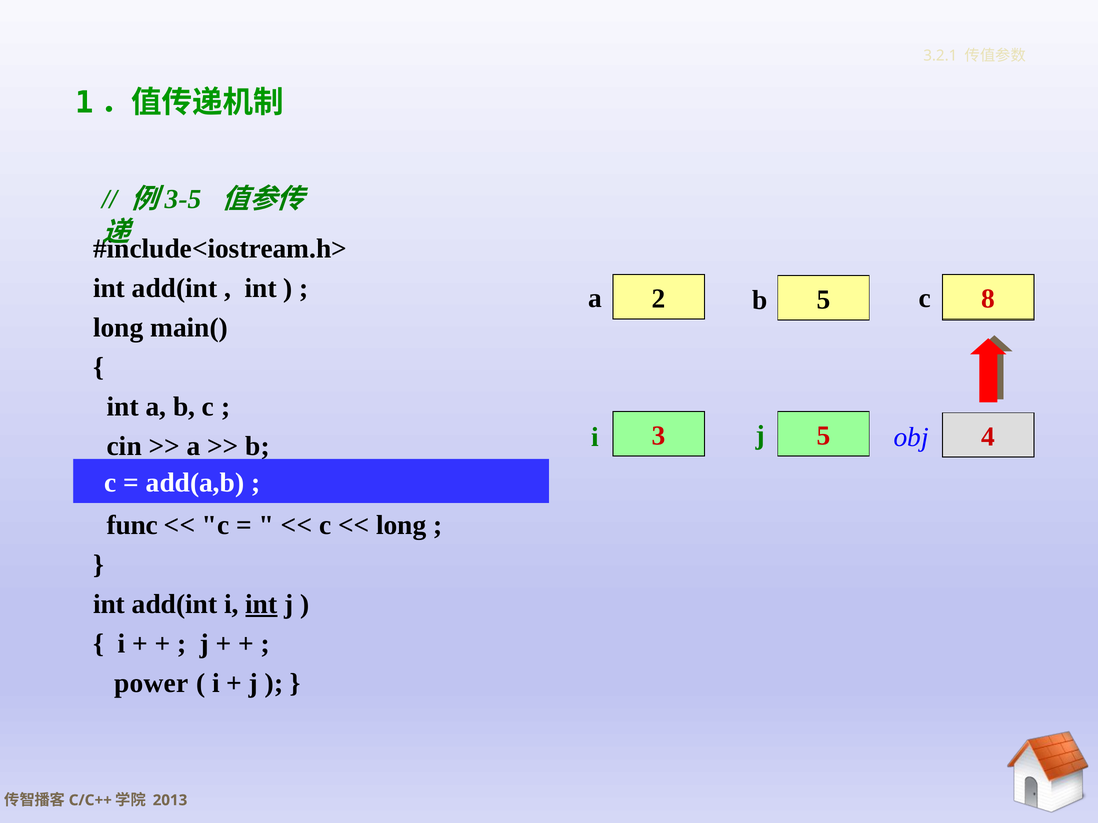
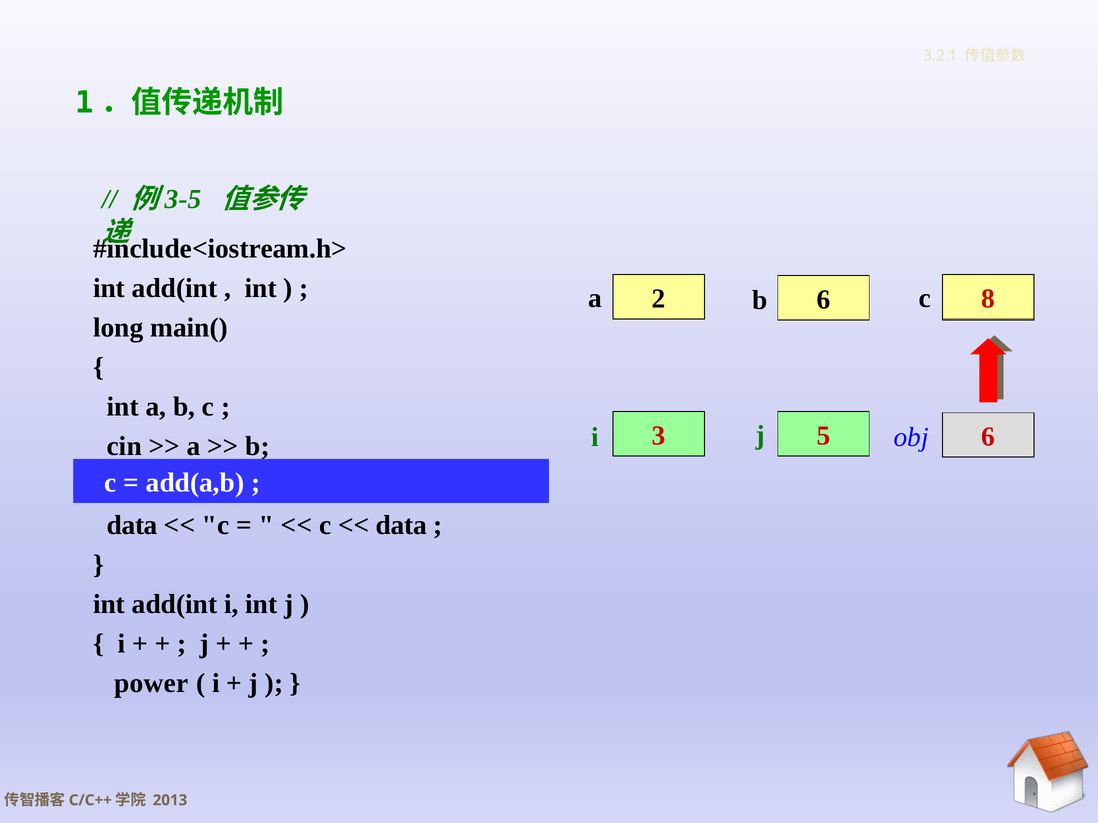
2 5: 5 -> 6 (824, 300)
obj 4: 4 -> 6 (988, 437)
func: func -> data (132, 526)
long: long -> data (401, 526)
int underline: present -> none (261, 605)
